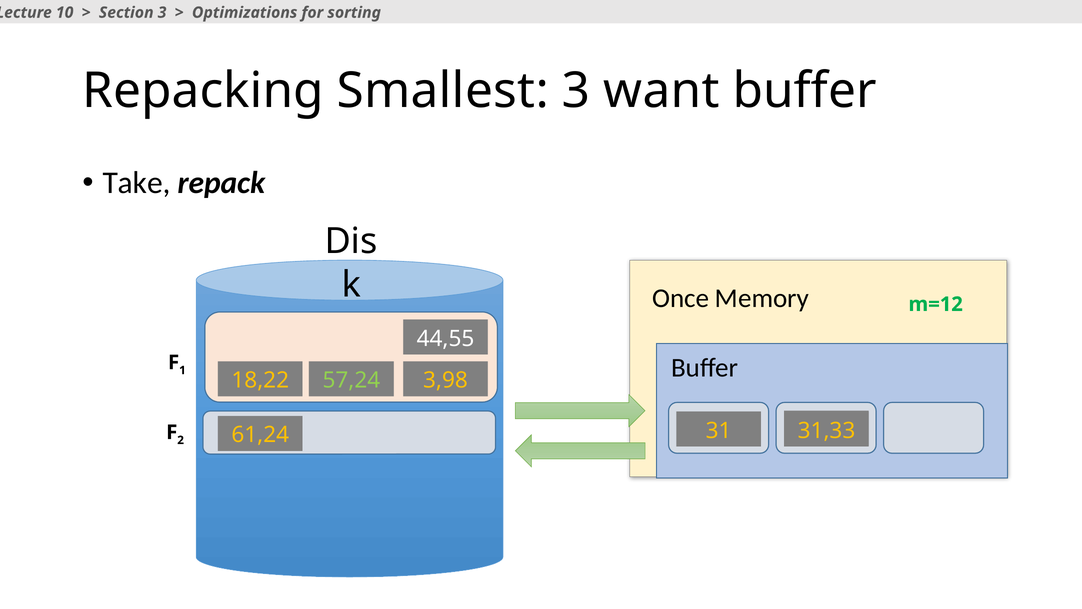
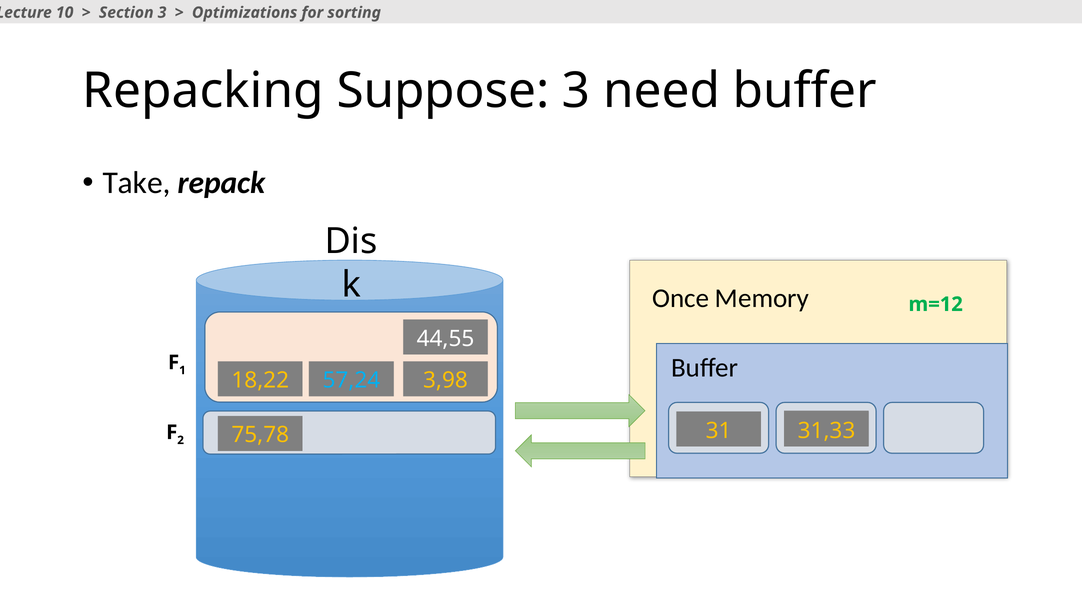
Smallest: Smallest -> Suppose (443, 91)
want: want -> need (662, 91)
57,24 colour: light green -> light blue (351, 380)
61,24: 61,24 -> 75,78 (260, 435)
